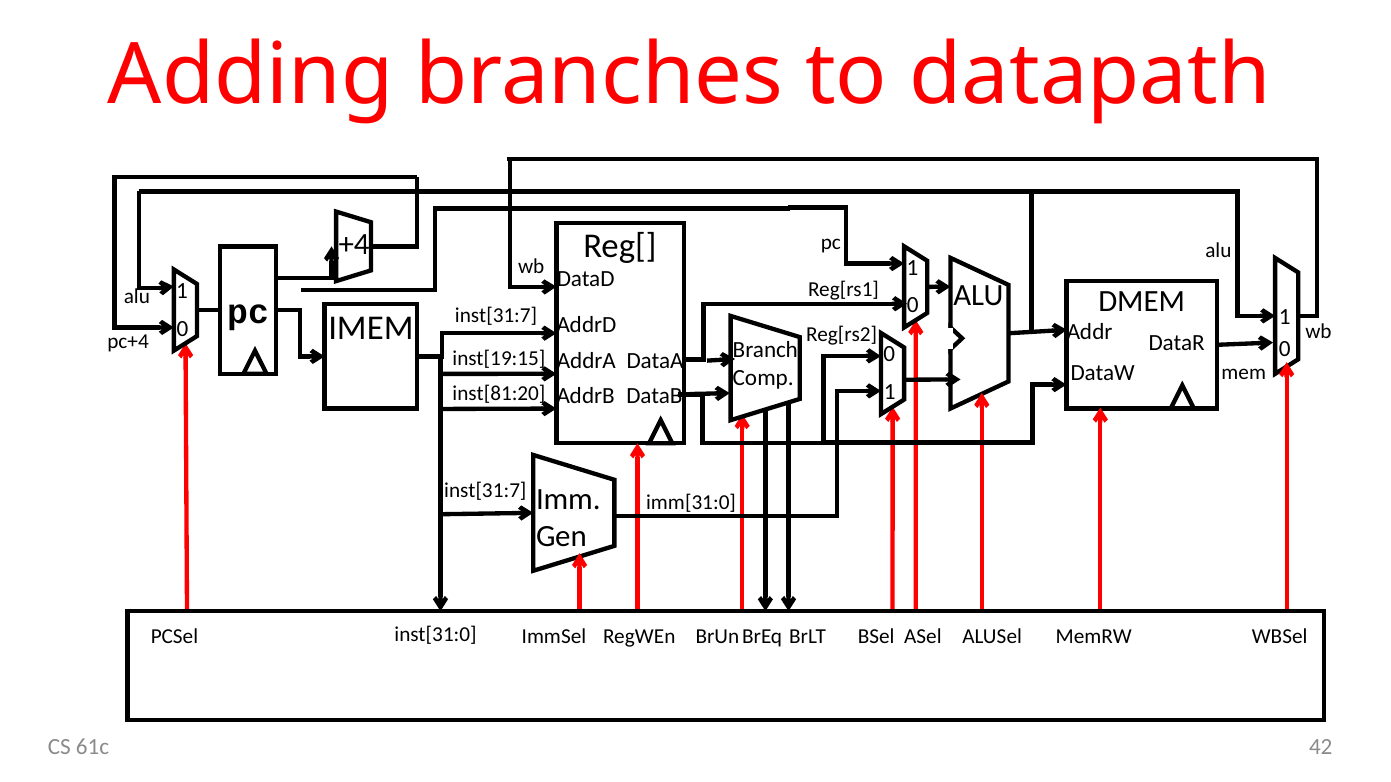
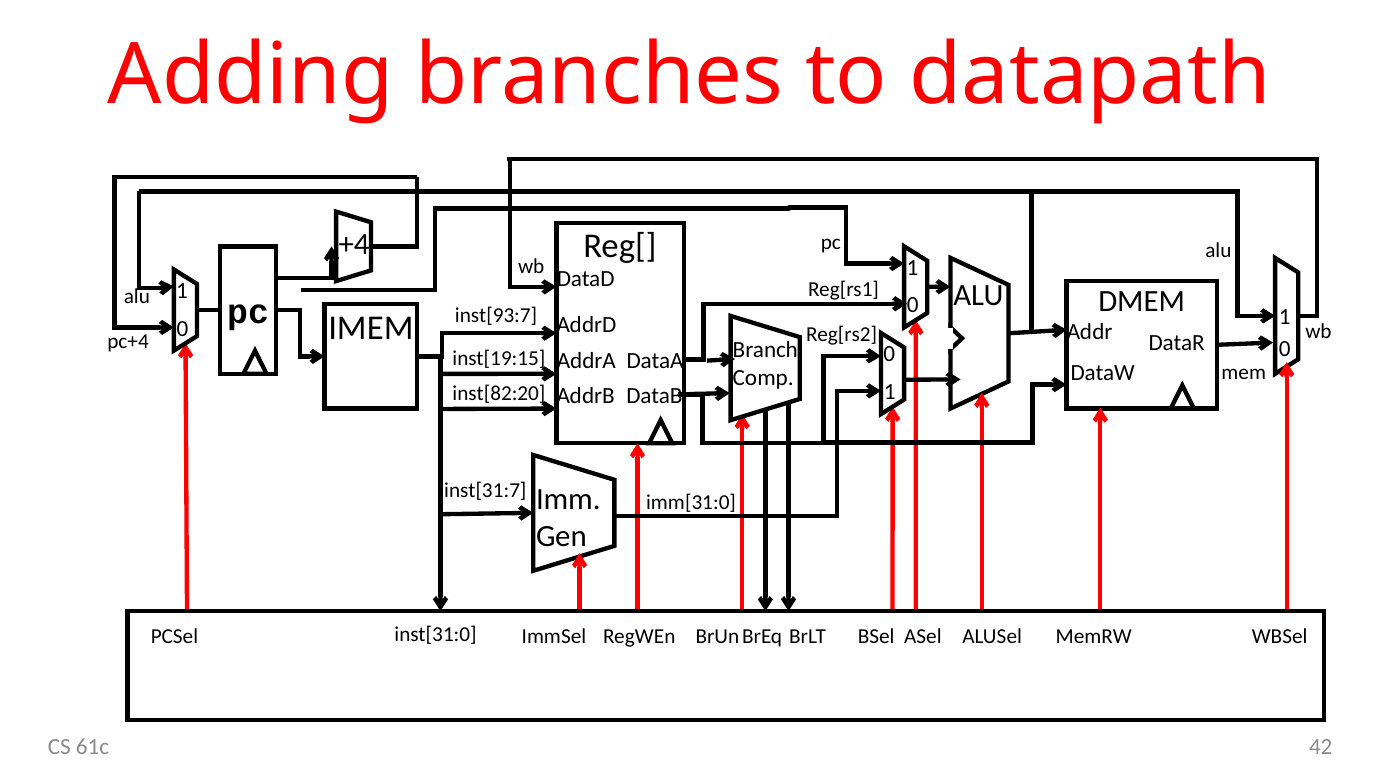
inst[31:7: inst[31:7 -> inst[93:7 (496, 316)
inst[81:20: inst[81:20 -> inst[82:20 (499, 394)
